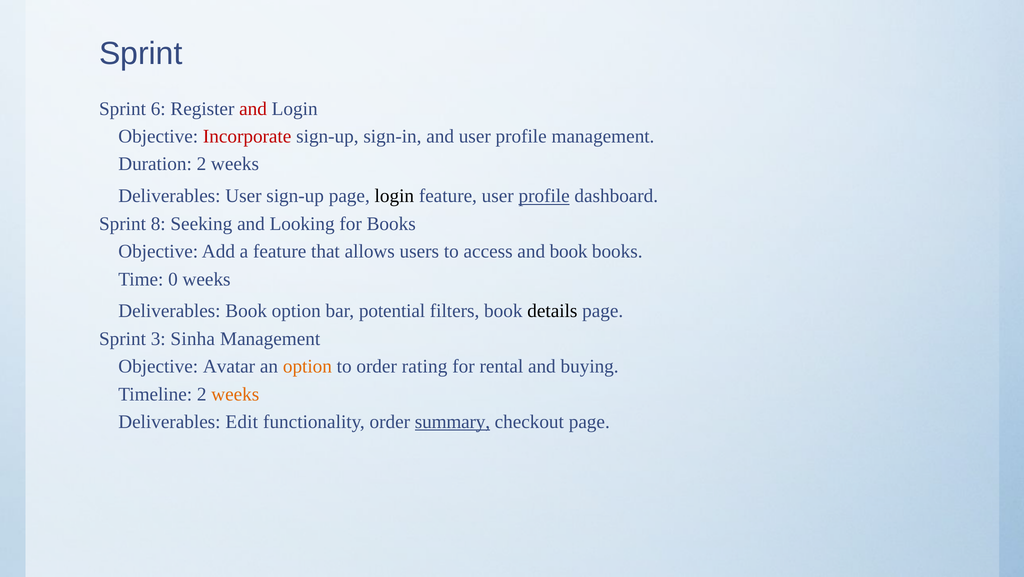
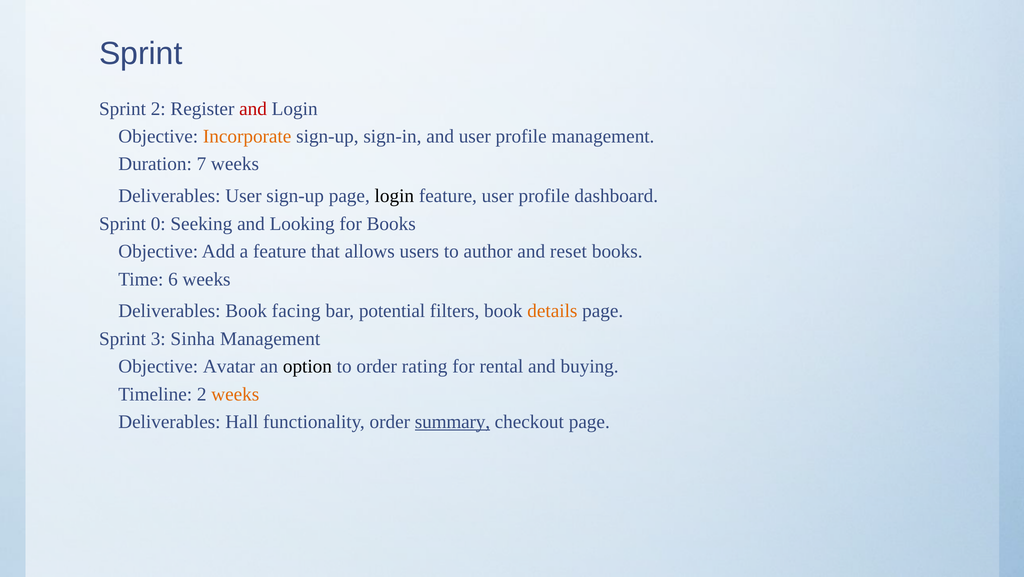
Sprint 6: 6 -> 2 (158, 109)
Incorporate colour: red -> orange (247, 136)
Duration 2: 2 -> 7 (201, 164)
profile underline: present -> none (544, 196)
8: 8 -> 0 (158, 224)
access: access -> author (488, 251)
and book: book -> reset (568, 251)
0: 0 -> 6 (173, 279)
Book option: option -> facing (296, 311)
details colour: black -> orange (552, 311)
option colour: orange -> black (307, 366)
Edit: Edit -> Hall (242, 422)
